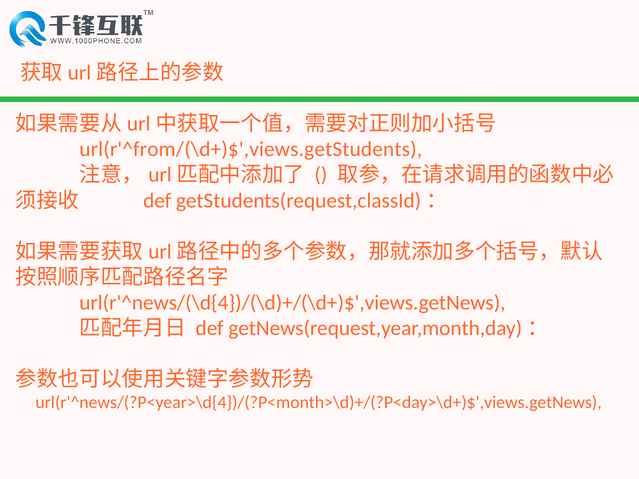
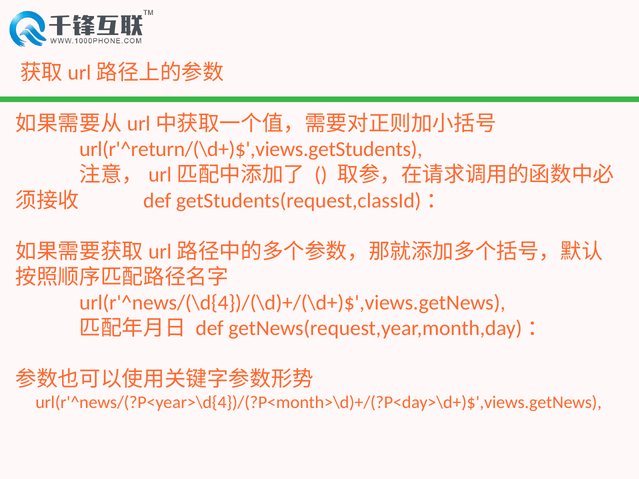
url(r'^from/(\d+)$',views.getStudents: url(r'^from/(\d+)$',views.getStudents -> url(r'^return/(\d+)$',views.getStudents (251, 149)
